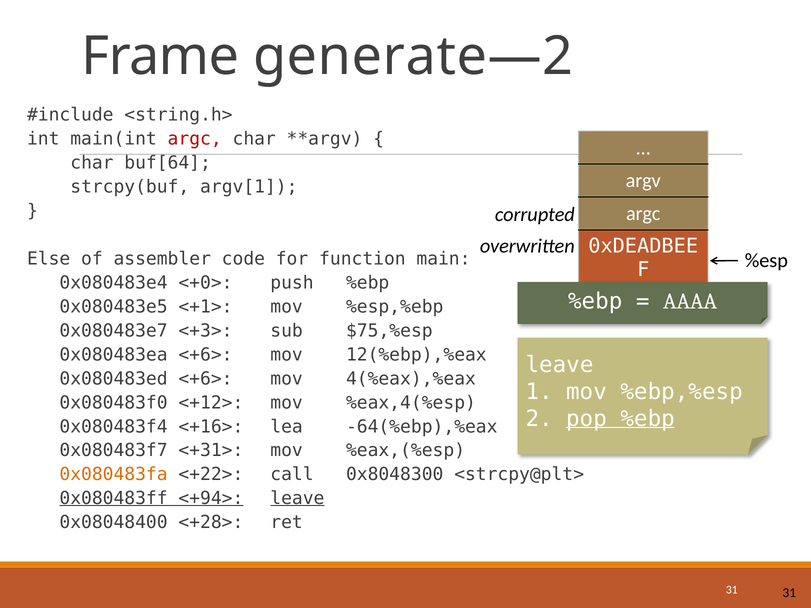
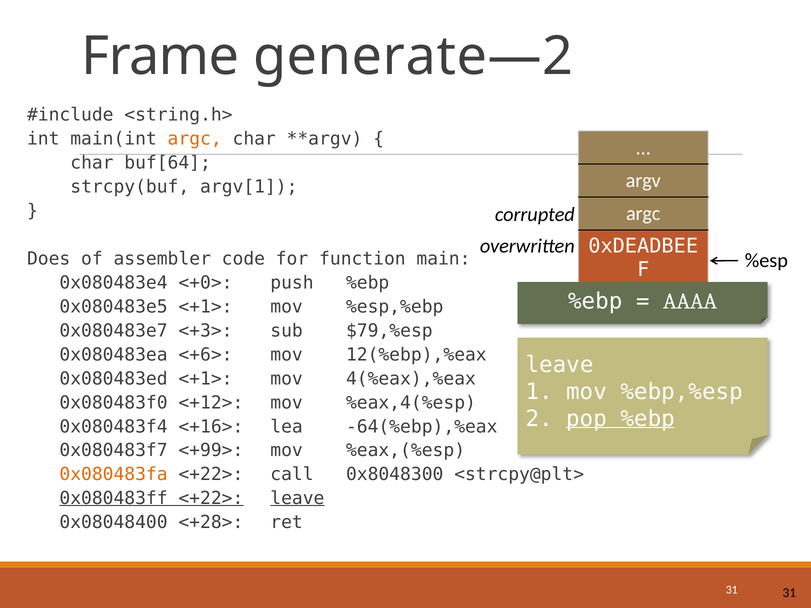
argc colour: red -> orange (195, 139)
Else: Else -> Does (49, 259)
$75,%esp: $75,%esp -> $79,%esp (389, 331)
0x080483ed <+6>: <+6> -> <+1> (205, 379)
<+31>: <+31> -> <+99> (211, 451)
0x080483ff <+94>: <+94> -> <+22> (211, 499)
